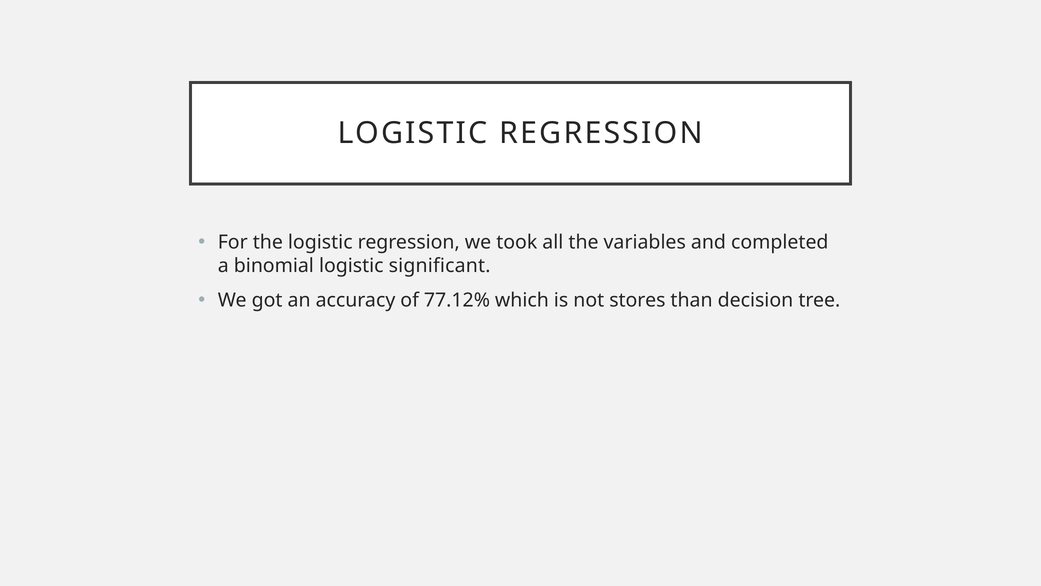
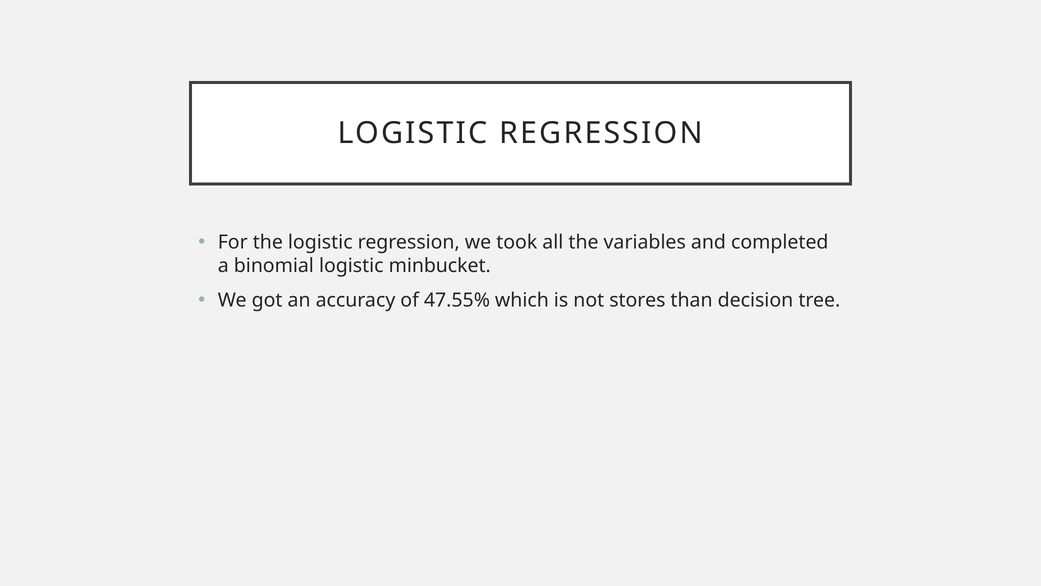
significant: significant -> minbucket (440, 266)
77.12%: 77.12% -> 47.55% (457, 300)
